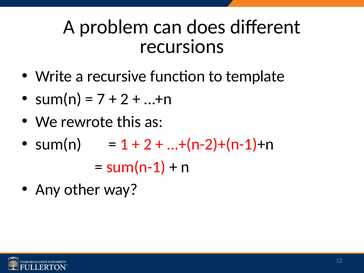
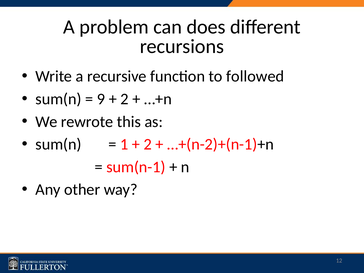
template: template -> followed (255, 76)
7: 7 -> 9 (101, 99)
